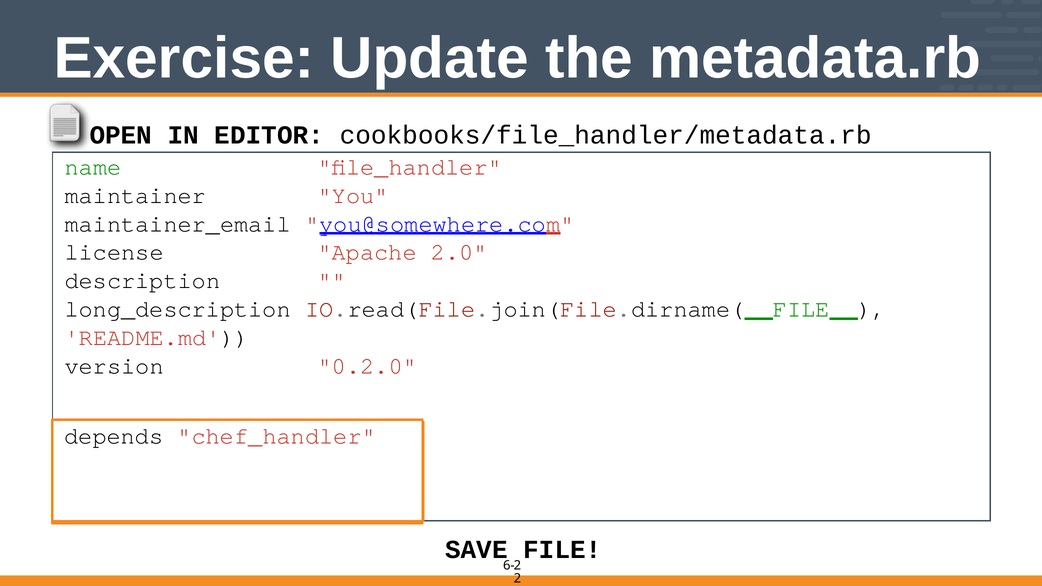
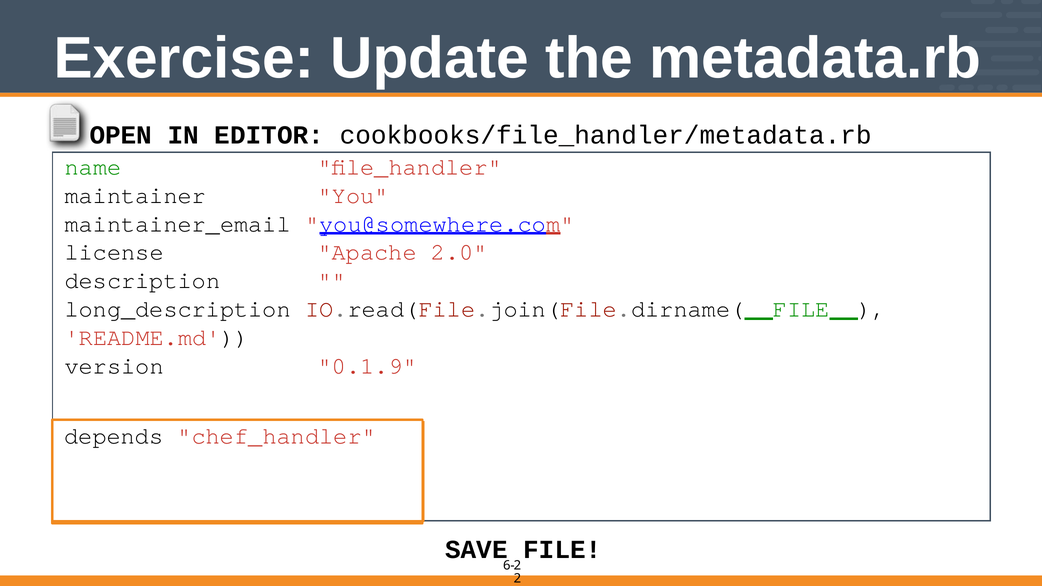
0.2.0: 0.2.0 -> 0.1.9 (367, 366)
